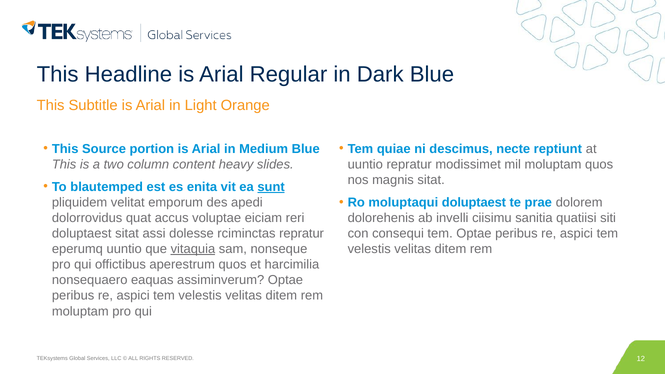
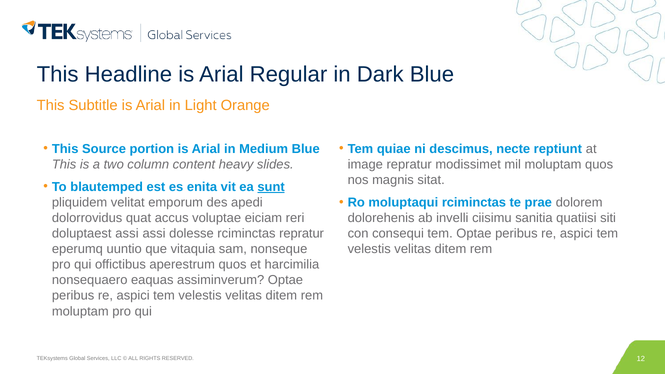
uuntio: uuntio -> image (365, 164)
moluptaqui doluptaest: doluptaest -> rciminctas (474, 202)
doluptaest sitat: sitat -> assi (127, 234)
vitaquia underline: present -> none (193, 249)
